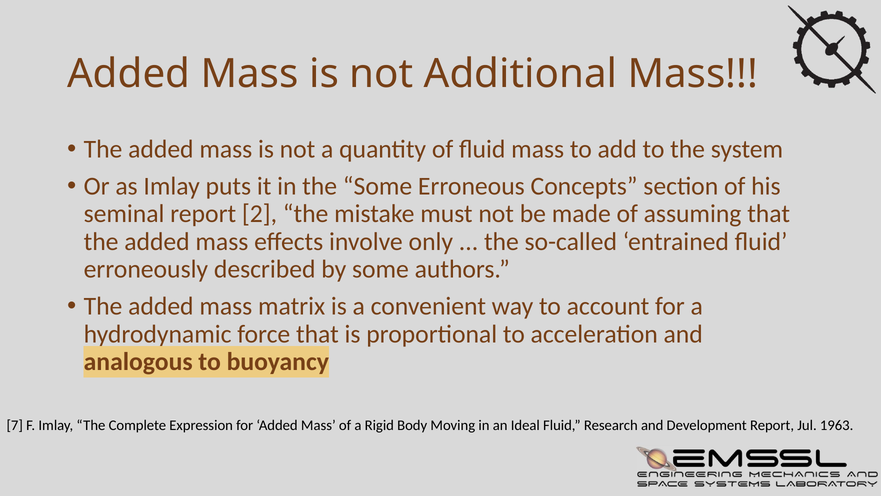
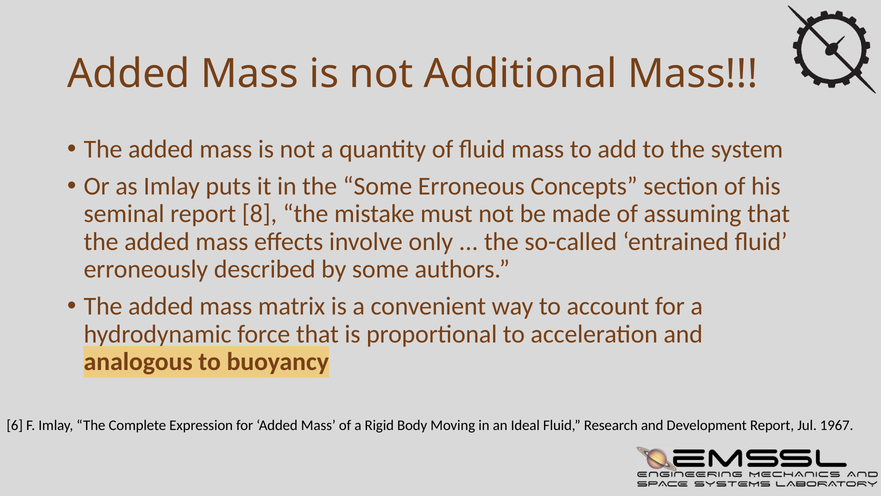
2: 2 -> 8 (260, 214)
7: 7 -> 6 (15, 425)
1963: 1963 -> 1967 (837, 425)
